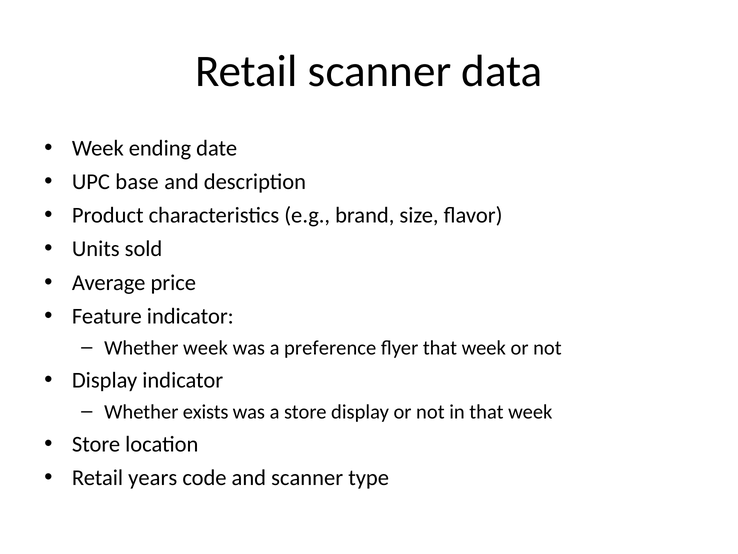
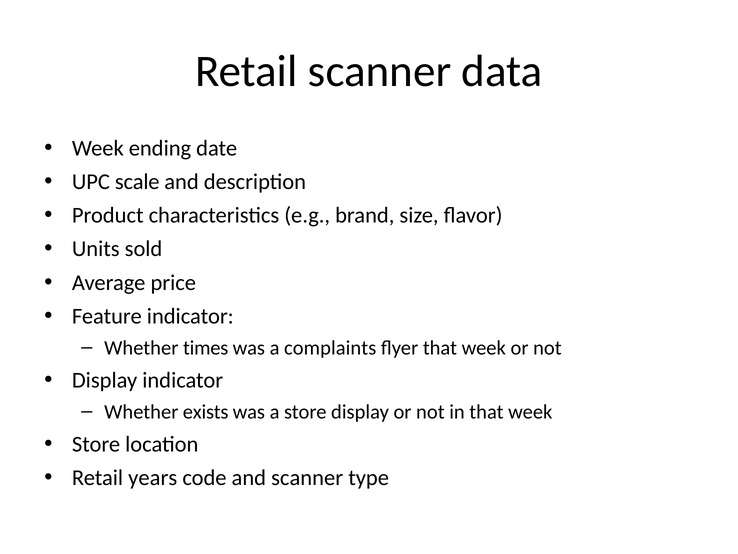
base: base -> scale (137, 182)
Whether week: week -> times (206, 347)
preference: preference -> complaints (330, 347)
